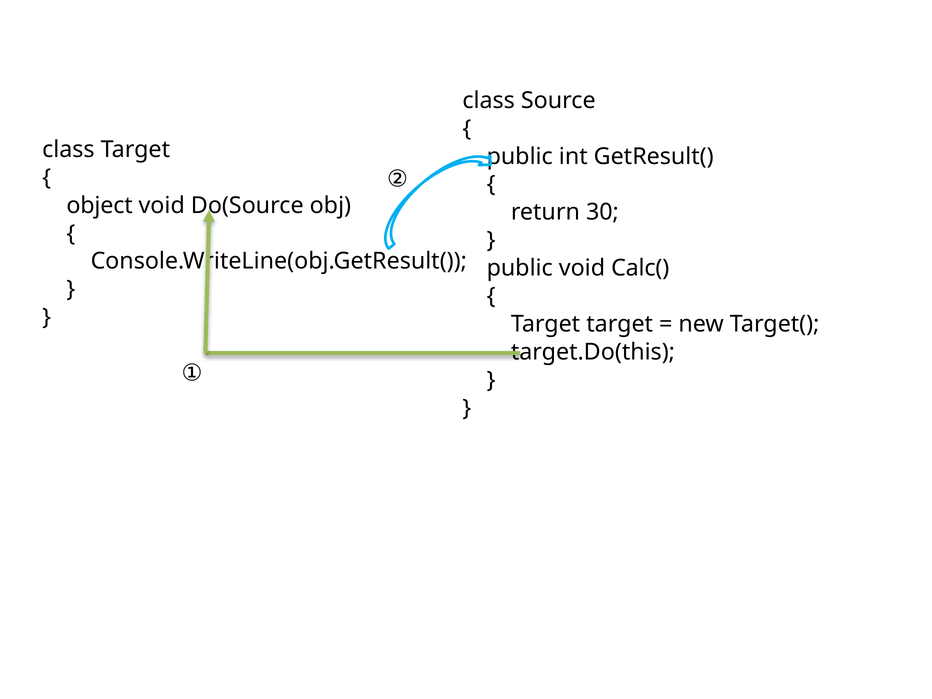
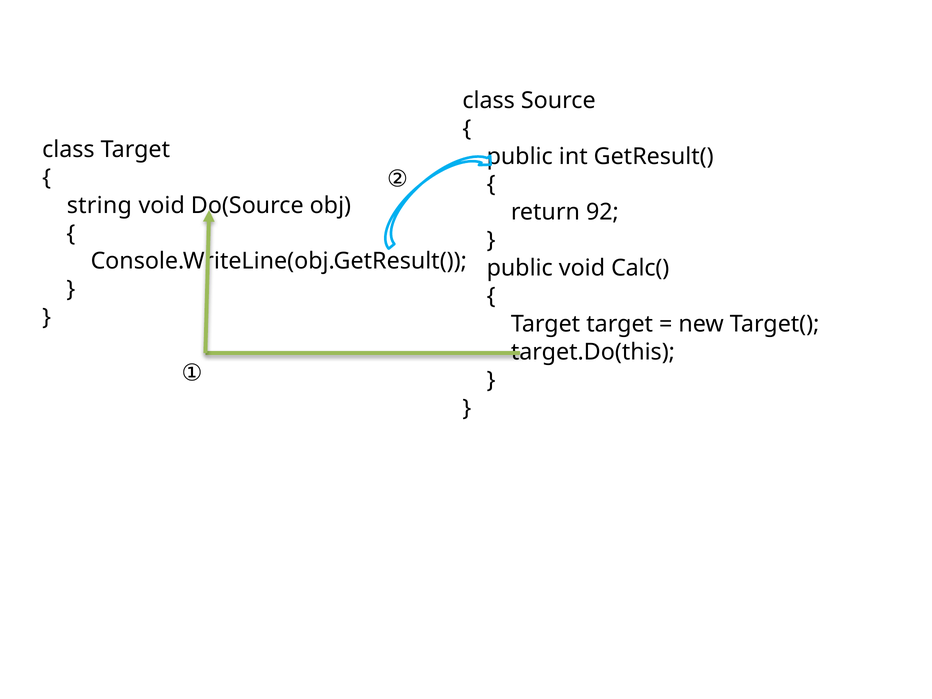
object: object -> string (99, 205)
30: 30 -> 92 (602, 212)
